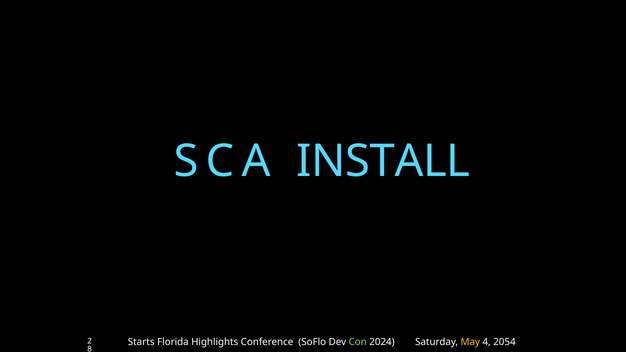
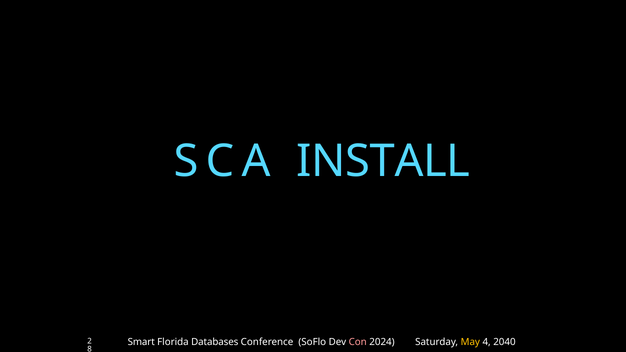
Starts: Starts -> Smart (141, 342)
Highlights: Highlights -> Databases (215, 342)
Con colour: light green -> pink (358, 342)
2054: 2054 -> 2040 (504, 342)
